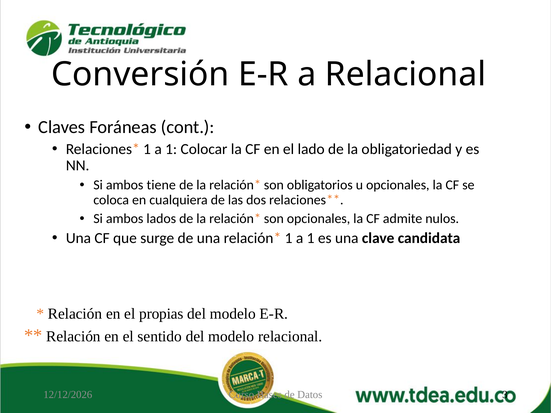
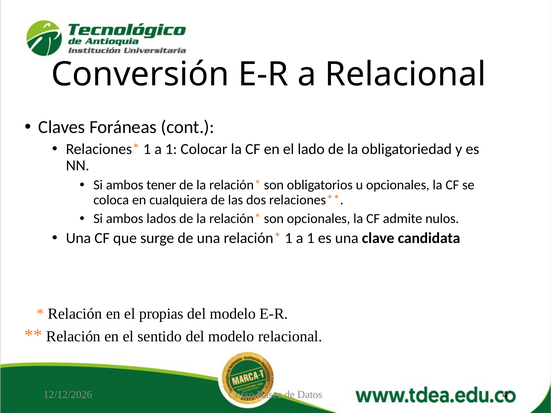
tiene: tiene -> tener (161, 185)
3: 3 -> 4 (505, 395)
